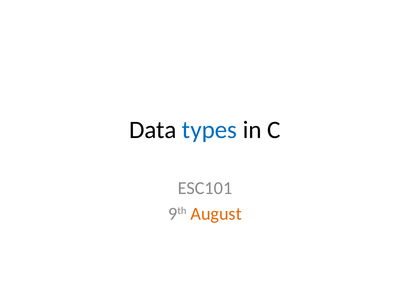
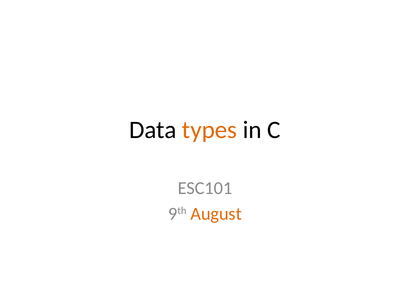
types colour: blue -> orange (210, 130)
